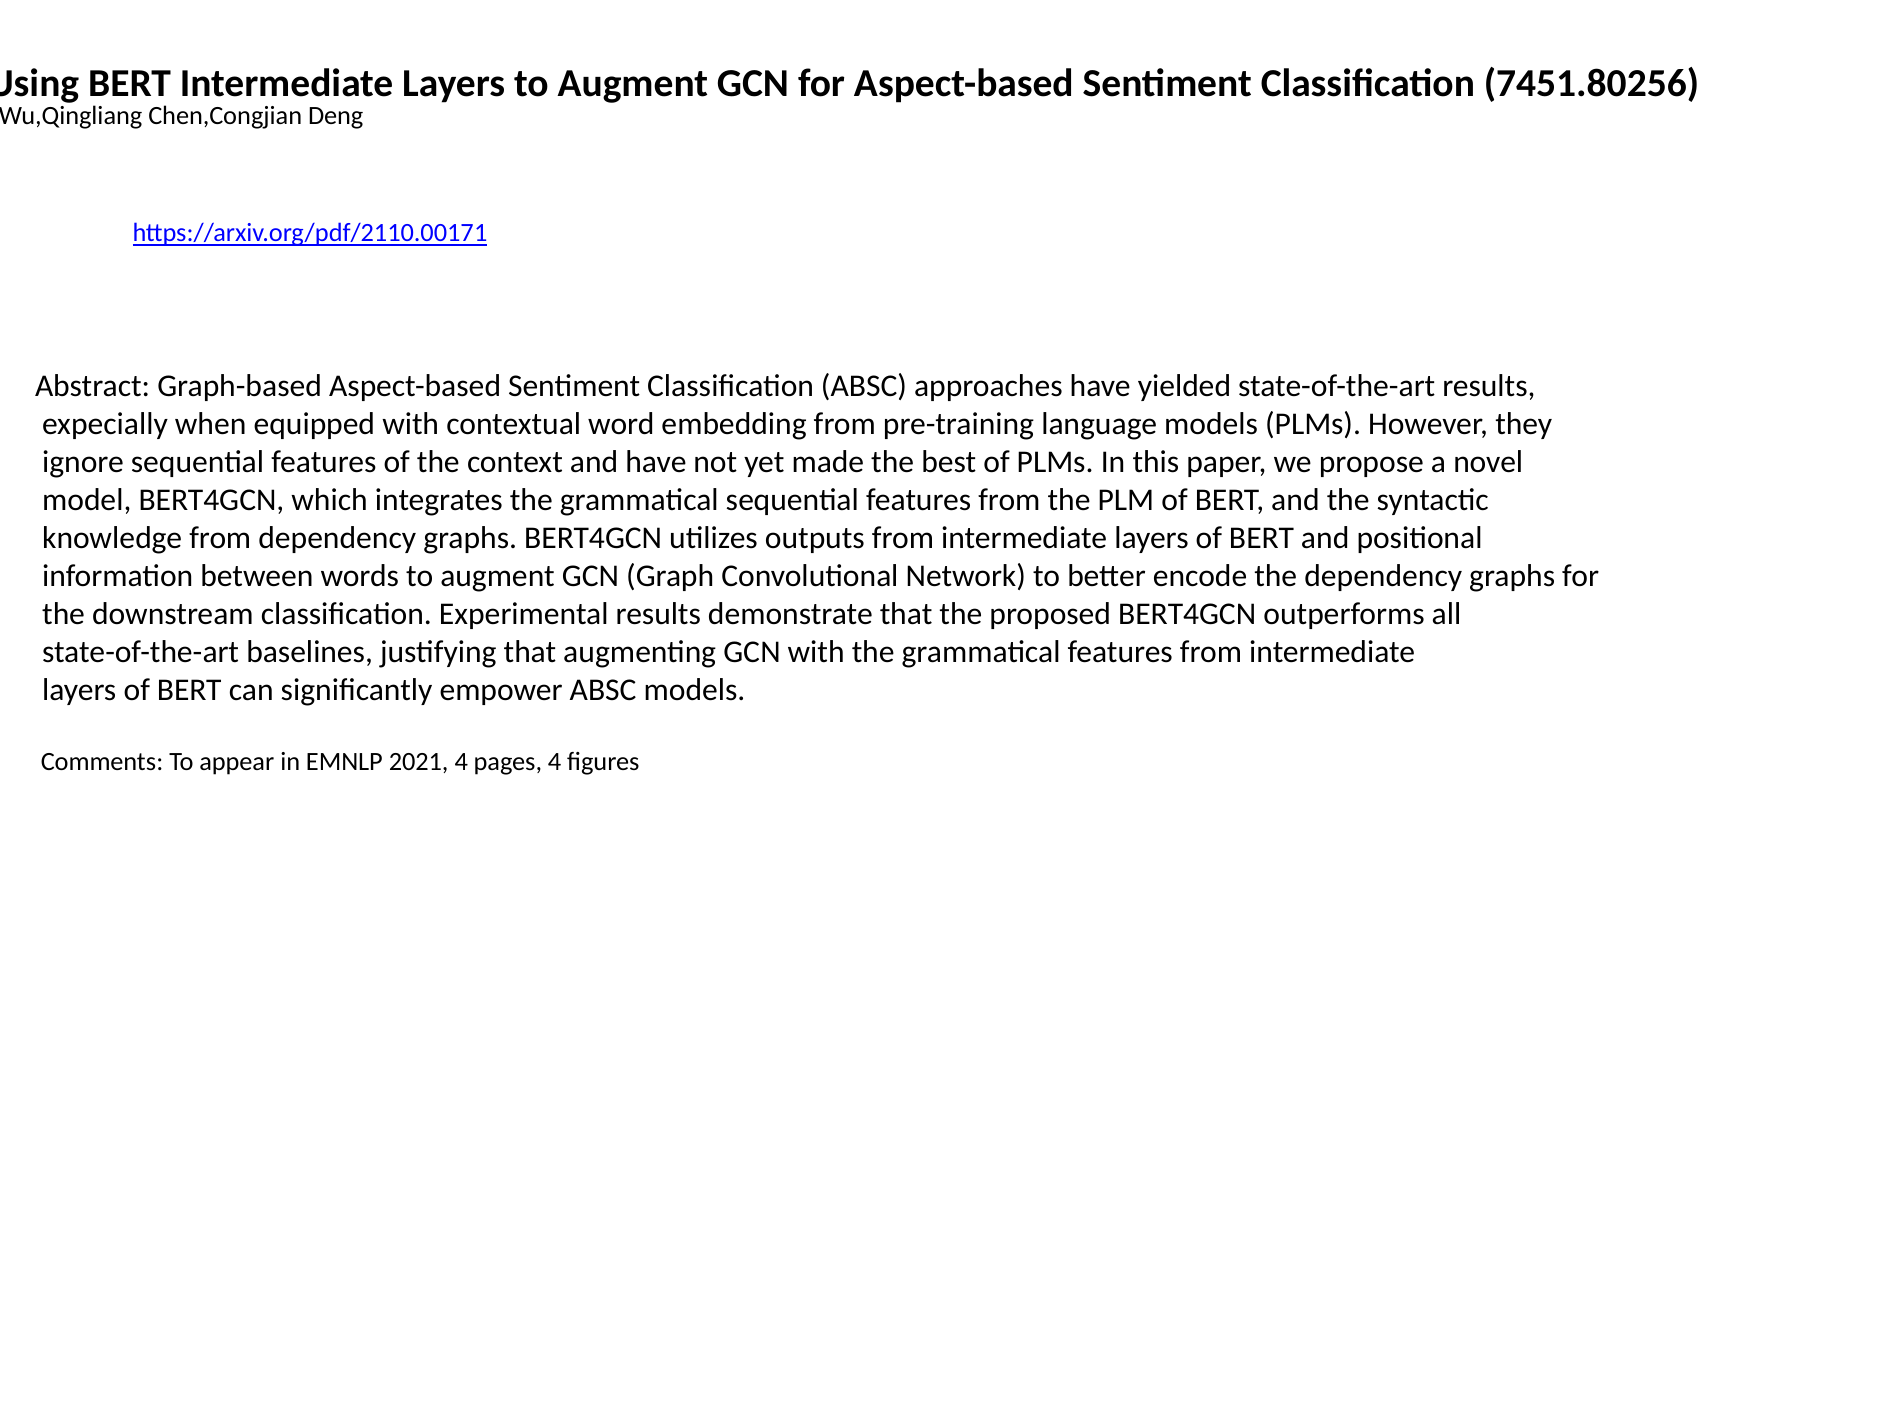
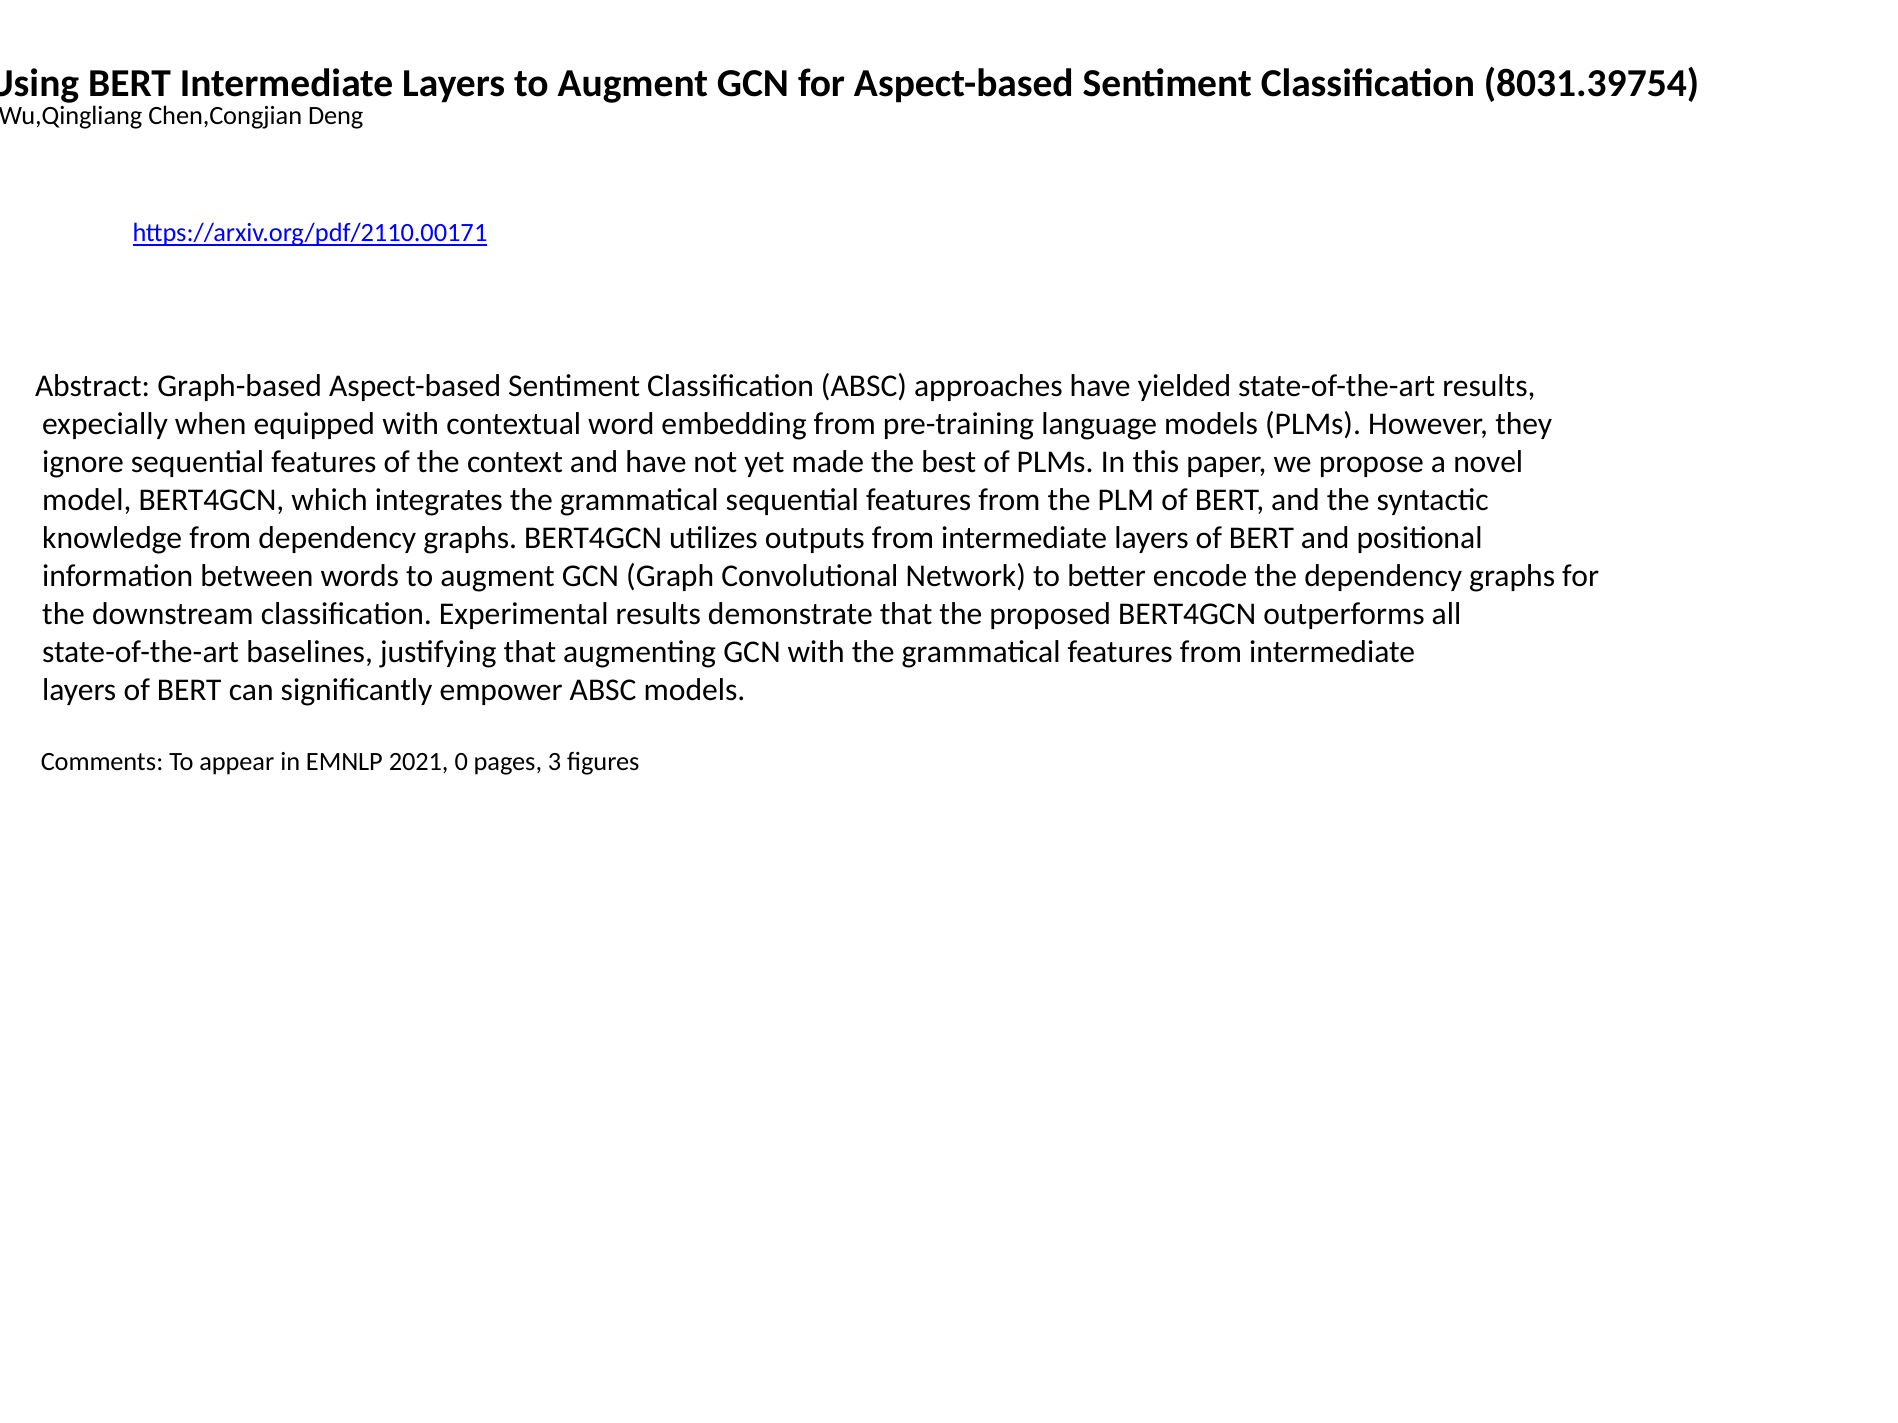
7451.80256: 7451.80256 -> 8031.39754 (1591, 84)
2021 4: 4 -> 0 (461, 762)
pages 4: 4 -> 3 (554, 762)
